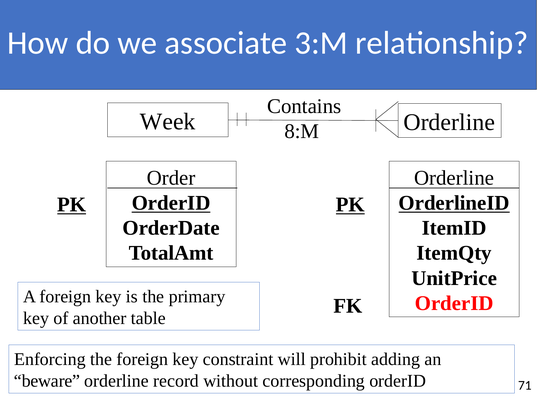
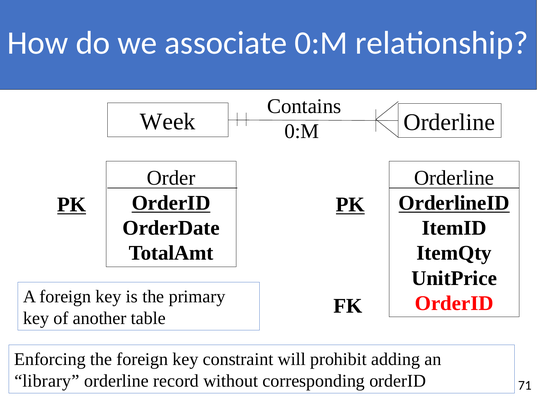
associate 3:M: 3:M -> 0:M (321, 43)
8:M: 8:M -> 0:M (302, 131)
beware: beware -> library (47, 381)
